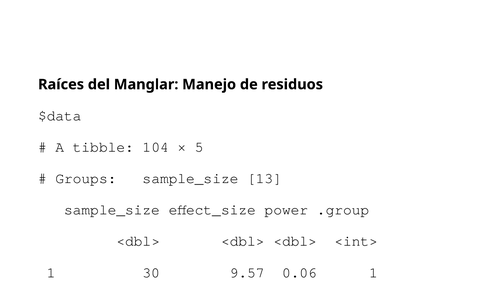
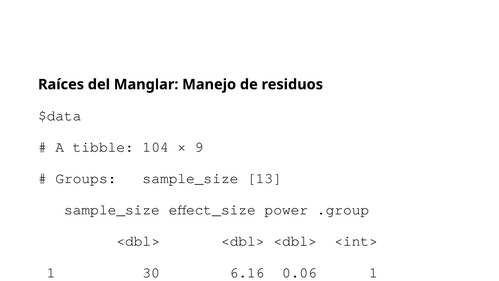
5: 5 -> 9 (199, 147)
9.57: 9.57 -> 6.16 (247, 272)
